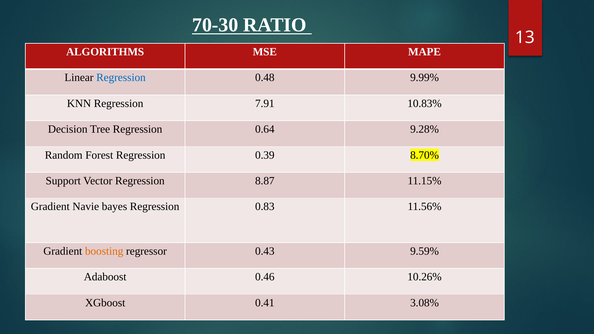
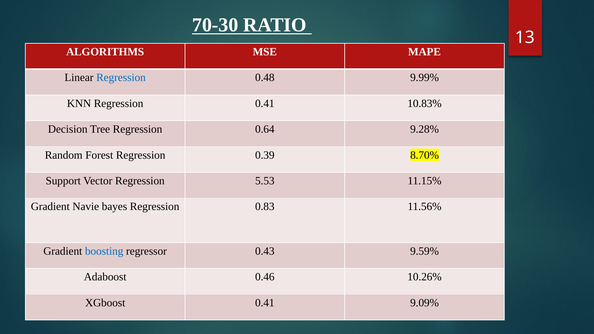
Regression 7.91: 7.91 -> 0.41 (265, 103)
8.87: 8.87 -> 5.53 (265, 181)
boosting colour: orange -> blue (104, 251)
3.08%: 3.08% -> 9.09% (425, 303)
